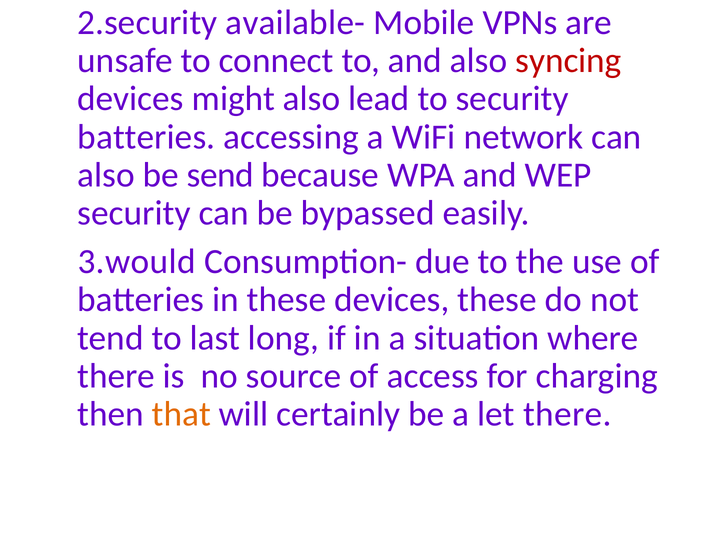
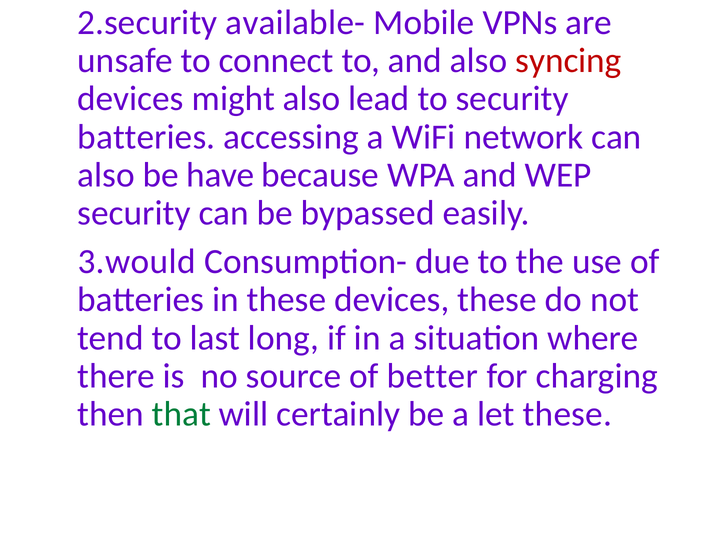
send: send -> have (220, 175)
access: access -> better (433, 376)
that colour: orange -> green (181, 414)
let there: there -> these (567, 414)
